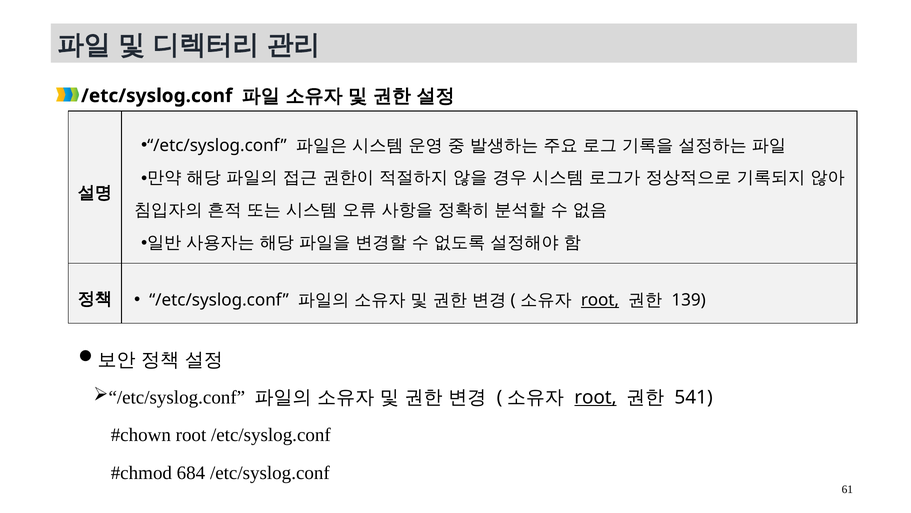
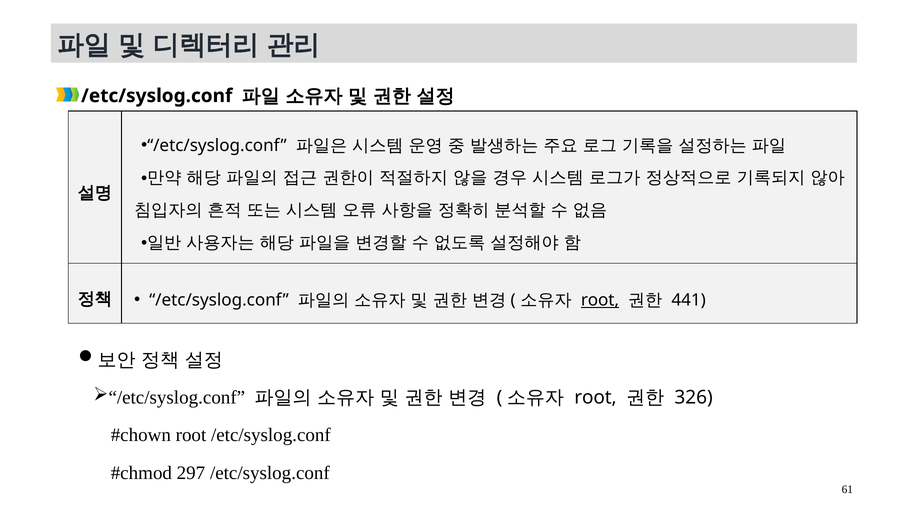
139: 139 -> 441 (689, 300)
root underline: present -> none (595, 397)
541: 541 -> 326 (694, 397)
684: 684 -> 297 (191, 472)
